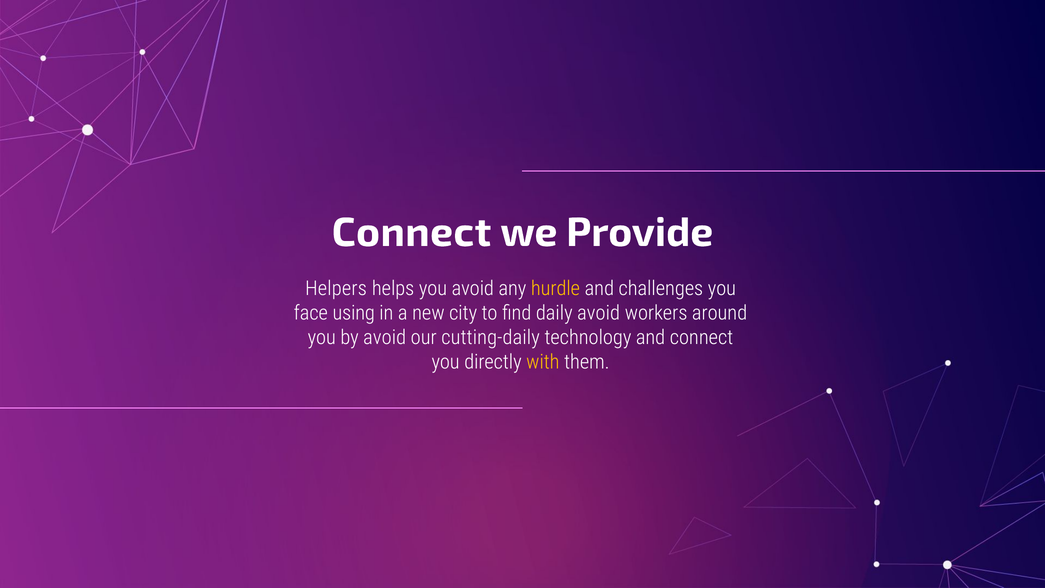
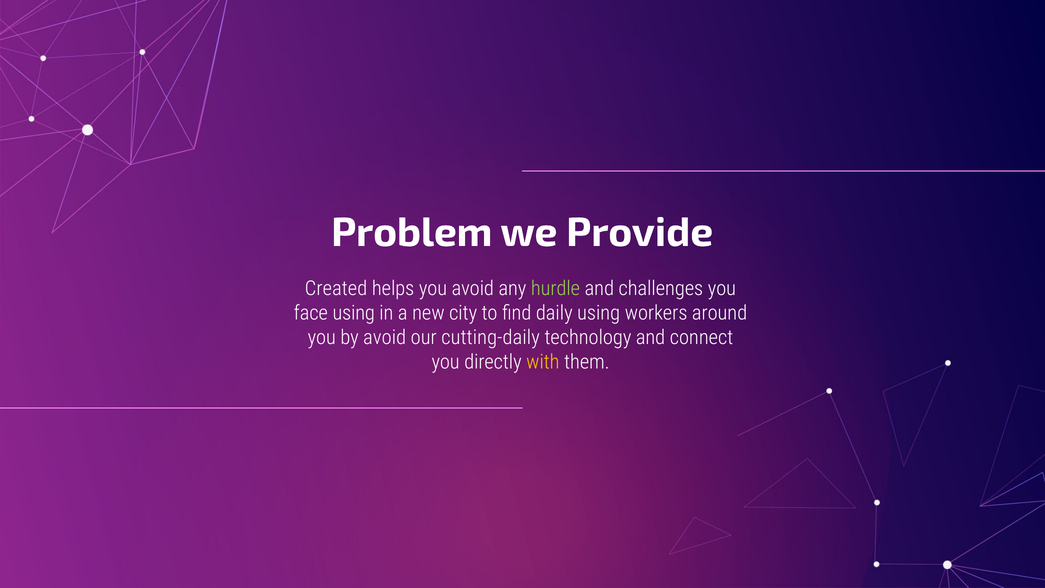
Connect: Connect -> Problem (412, 232)
Helpers: Helpers -> Created (336, 289)
hurdle colour: yellow -> light green (555, 289)
daily avoid: avoid -> using (599, 313)
